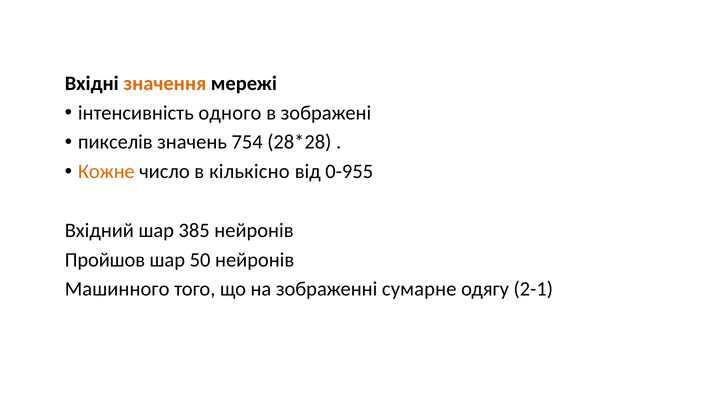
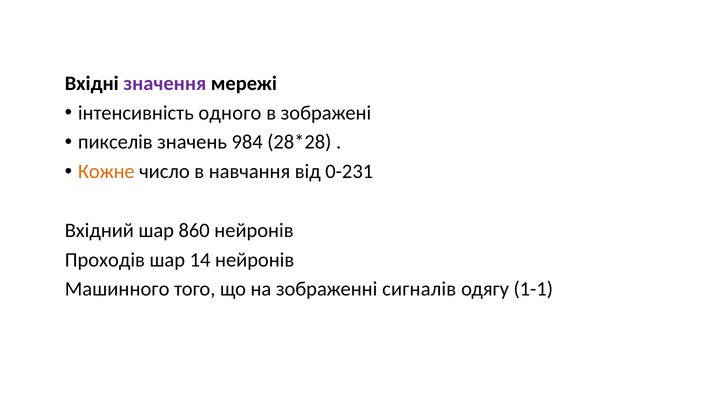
значення colour: orange -> purple (165, 83)
754: 754 -> 984 (247, 142)
кількісно: кількісно -> навчання (250, 172)
0-955: 0-955 -> 0-231 (349, 172)
385: 385 -> 860 (194, 231)
Пройшов: Пройшов -> Проходів (105, 260)
50: 50 -> 14 (200, 260)
сумарне: сумарне -> сигналів (419, 290)
2-1: 2-1 -> 1-1 (533, 290)
